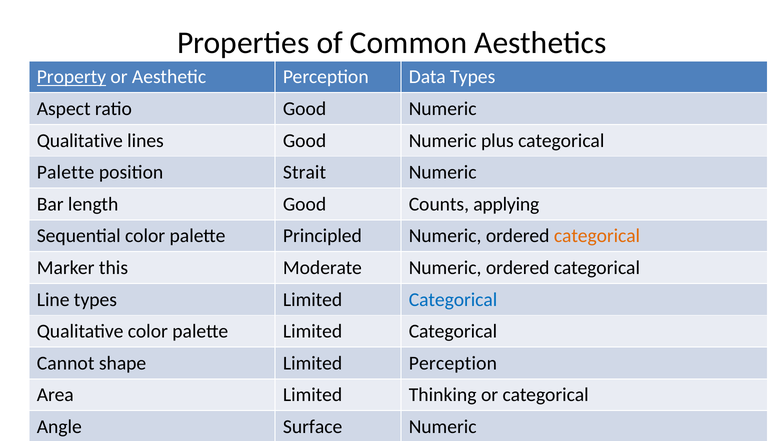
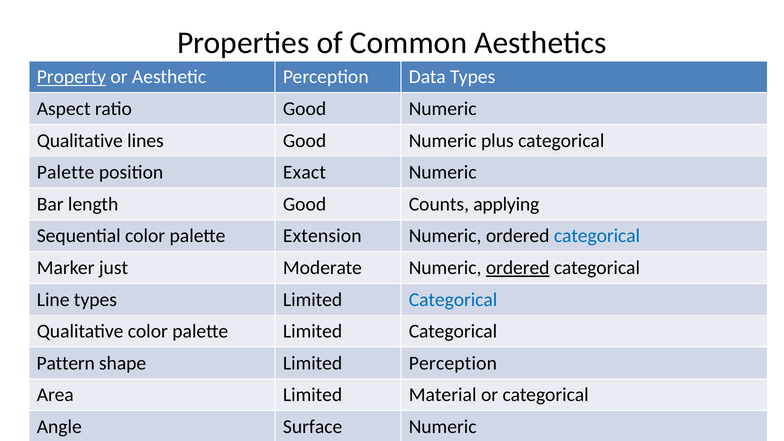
Strait: Strait -> Exact (304, 172)
Principled: Principled -> Extension (322, 236)
categorical colour: orange -> blue (597, 236)
this: this -> just (114, 268)
ordered underline: none -> present (518, 268)
Cannot: Cannot -> Pattern (66, 363)
Thinking: Thinking -> Material (443, 395)
